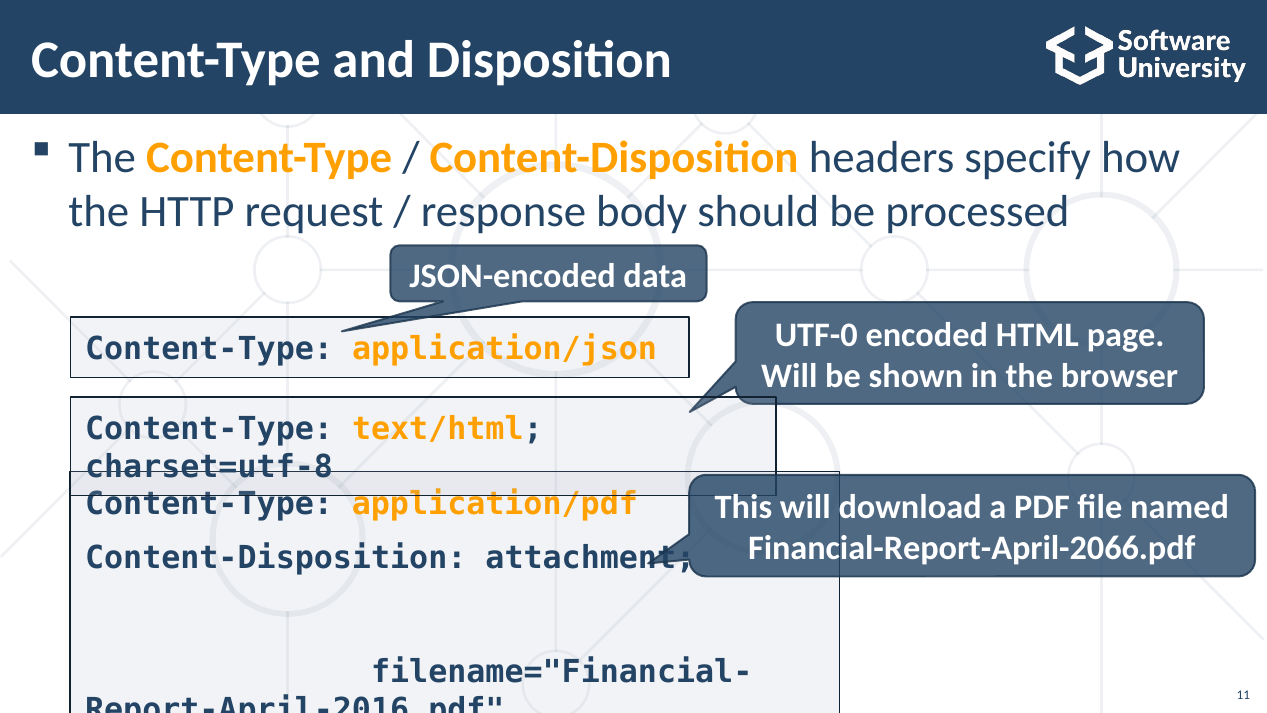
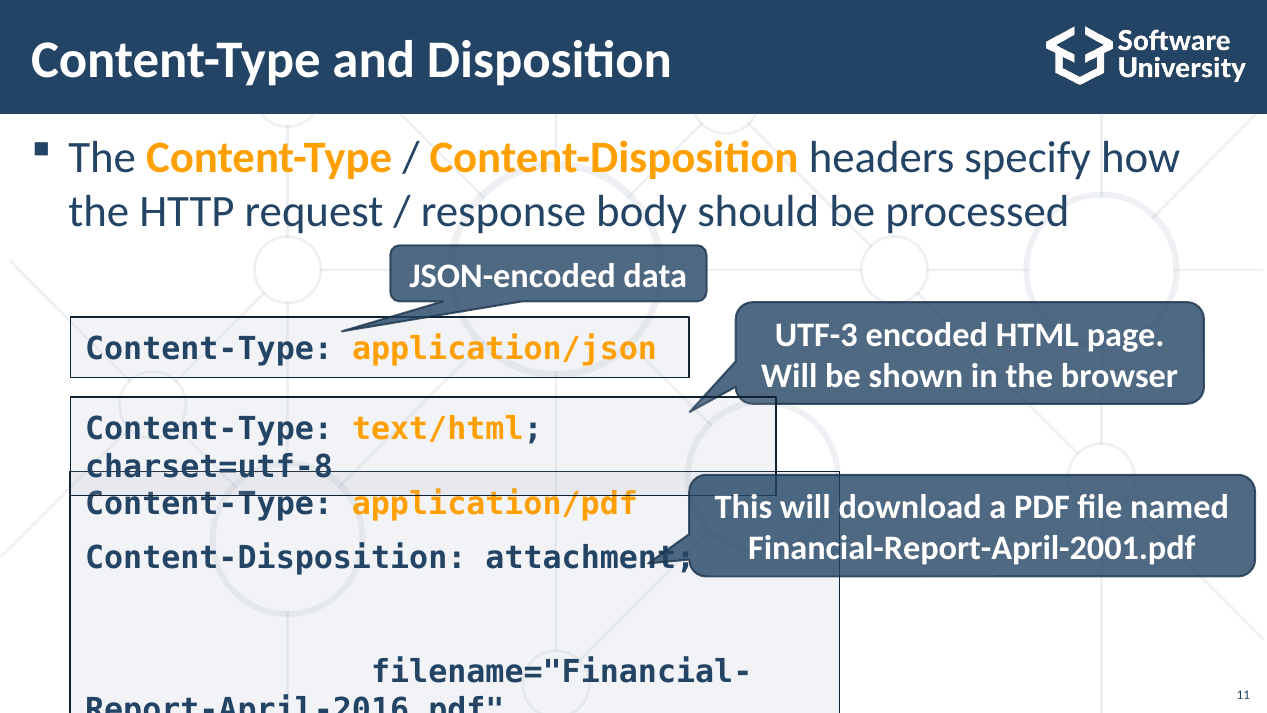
UTF-0: UTF-0 -> UTF-3 (816, 335)
Financial-Report-April-2066.pdf: Financial-Report-April-2066.pdf -> Financial-Report-April-2001.pdf (972, 548)
